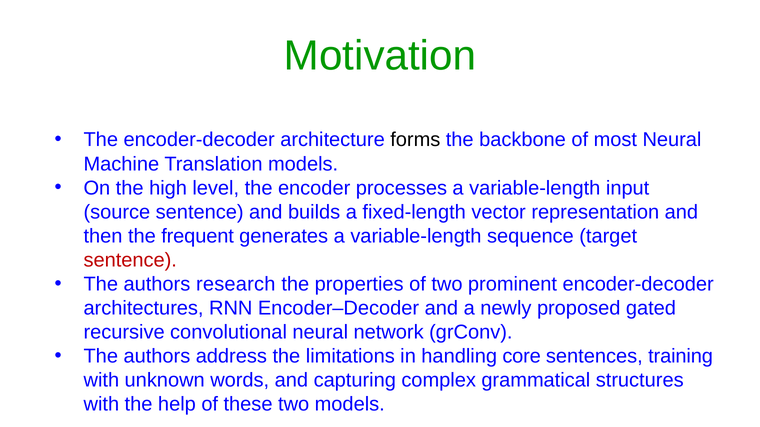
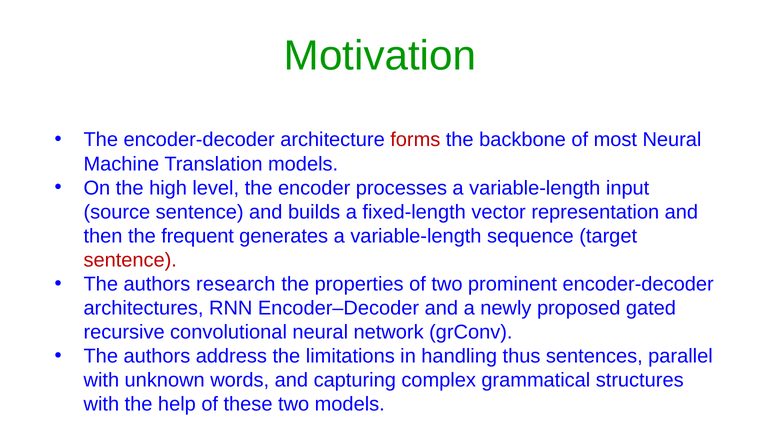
forms colour: black -> red (415, 140)
core: core -> thus (522, 357)
training: training -> parallel (680, 357)
